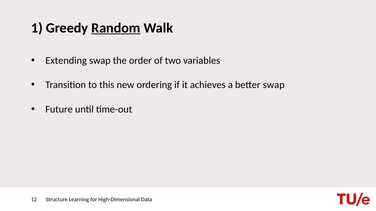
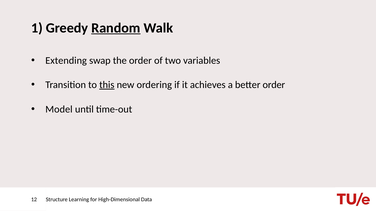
this underline: none -> present (107, 85)
better swap: swap -> order (274, 85)
Future: Future -> Model (59, 109)
